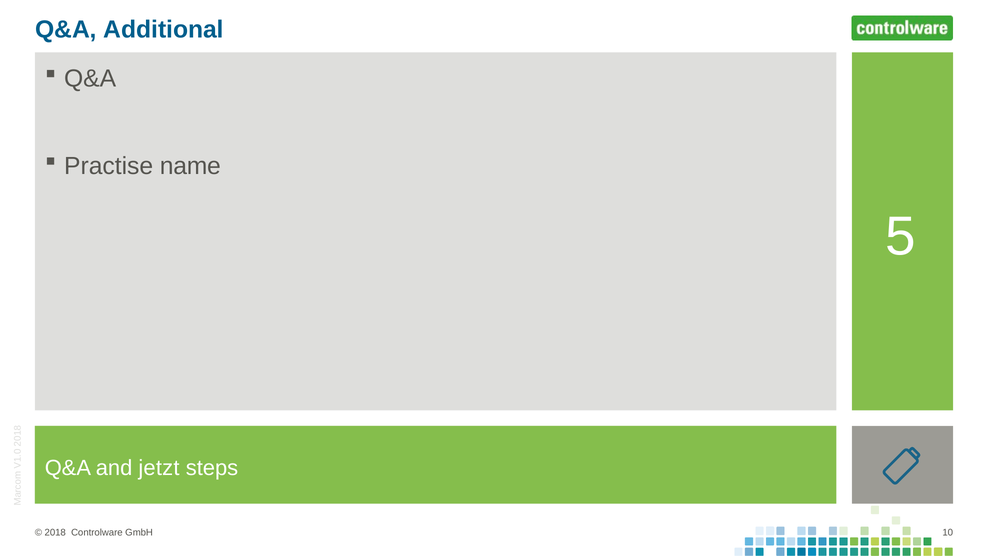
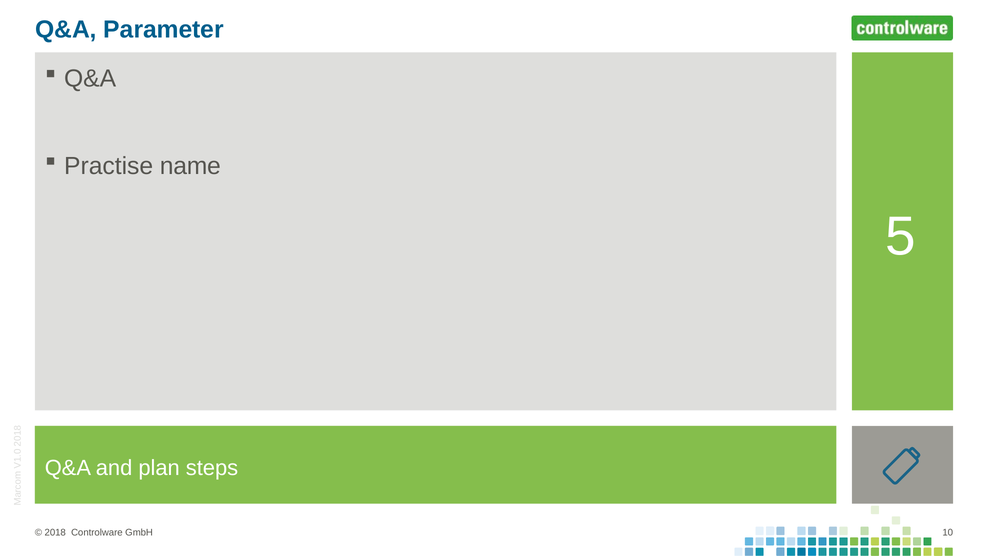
Additional: Additional -> Parameter (164, 30)
jetzt: jetzt -> plan (159, 468)
